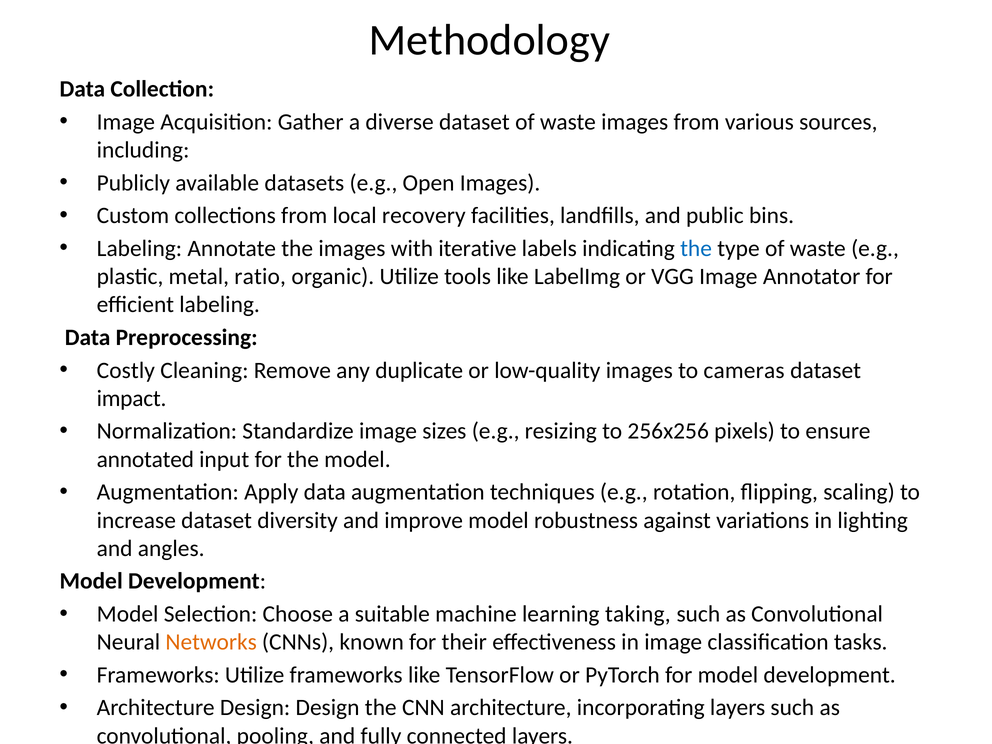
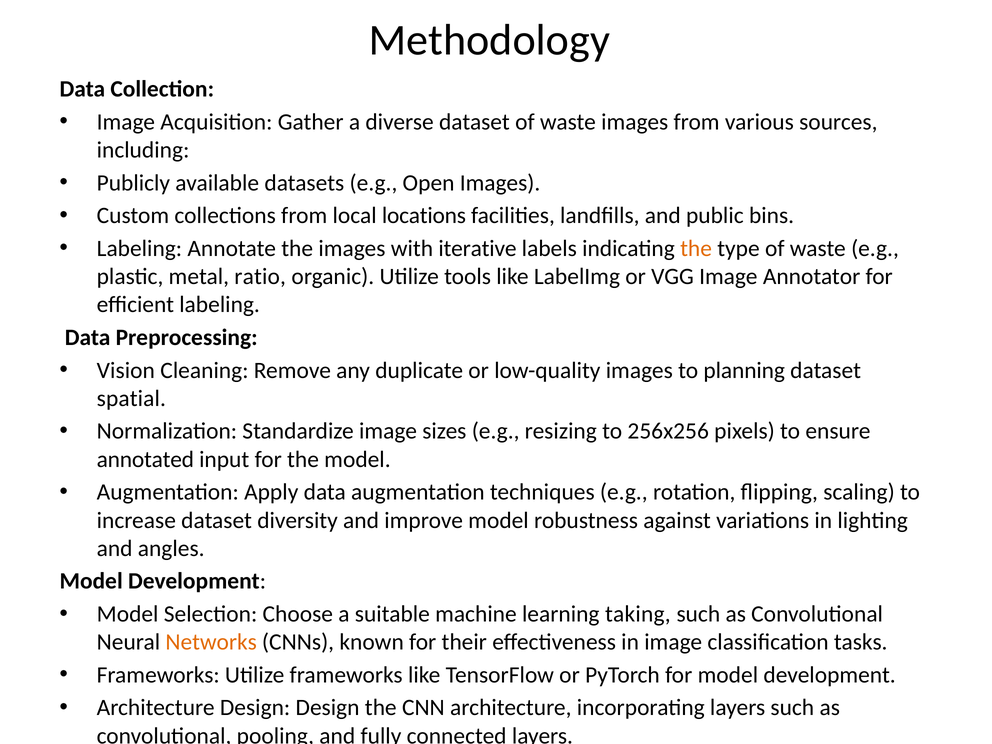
recovery: recovery -> locations (424, 216)
the colour: blue -> orange (696, 248)
Costly: Costly -> Vision (126, 370)
cameras: cameras -> planning (744, 370)
impact: impact -> spatial (131, 398)
